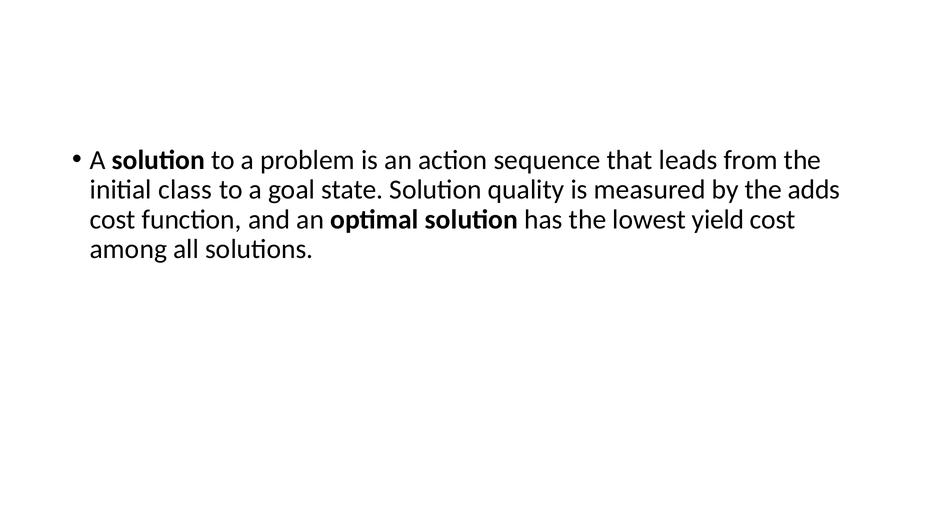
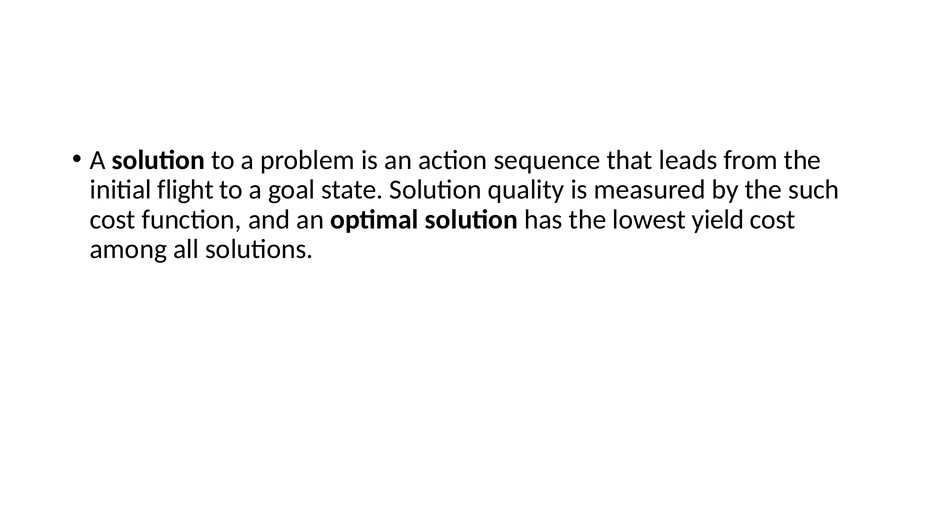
class: class -> flight (186, 190)
adds: adds -> such (814, 190)
